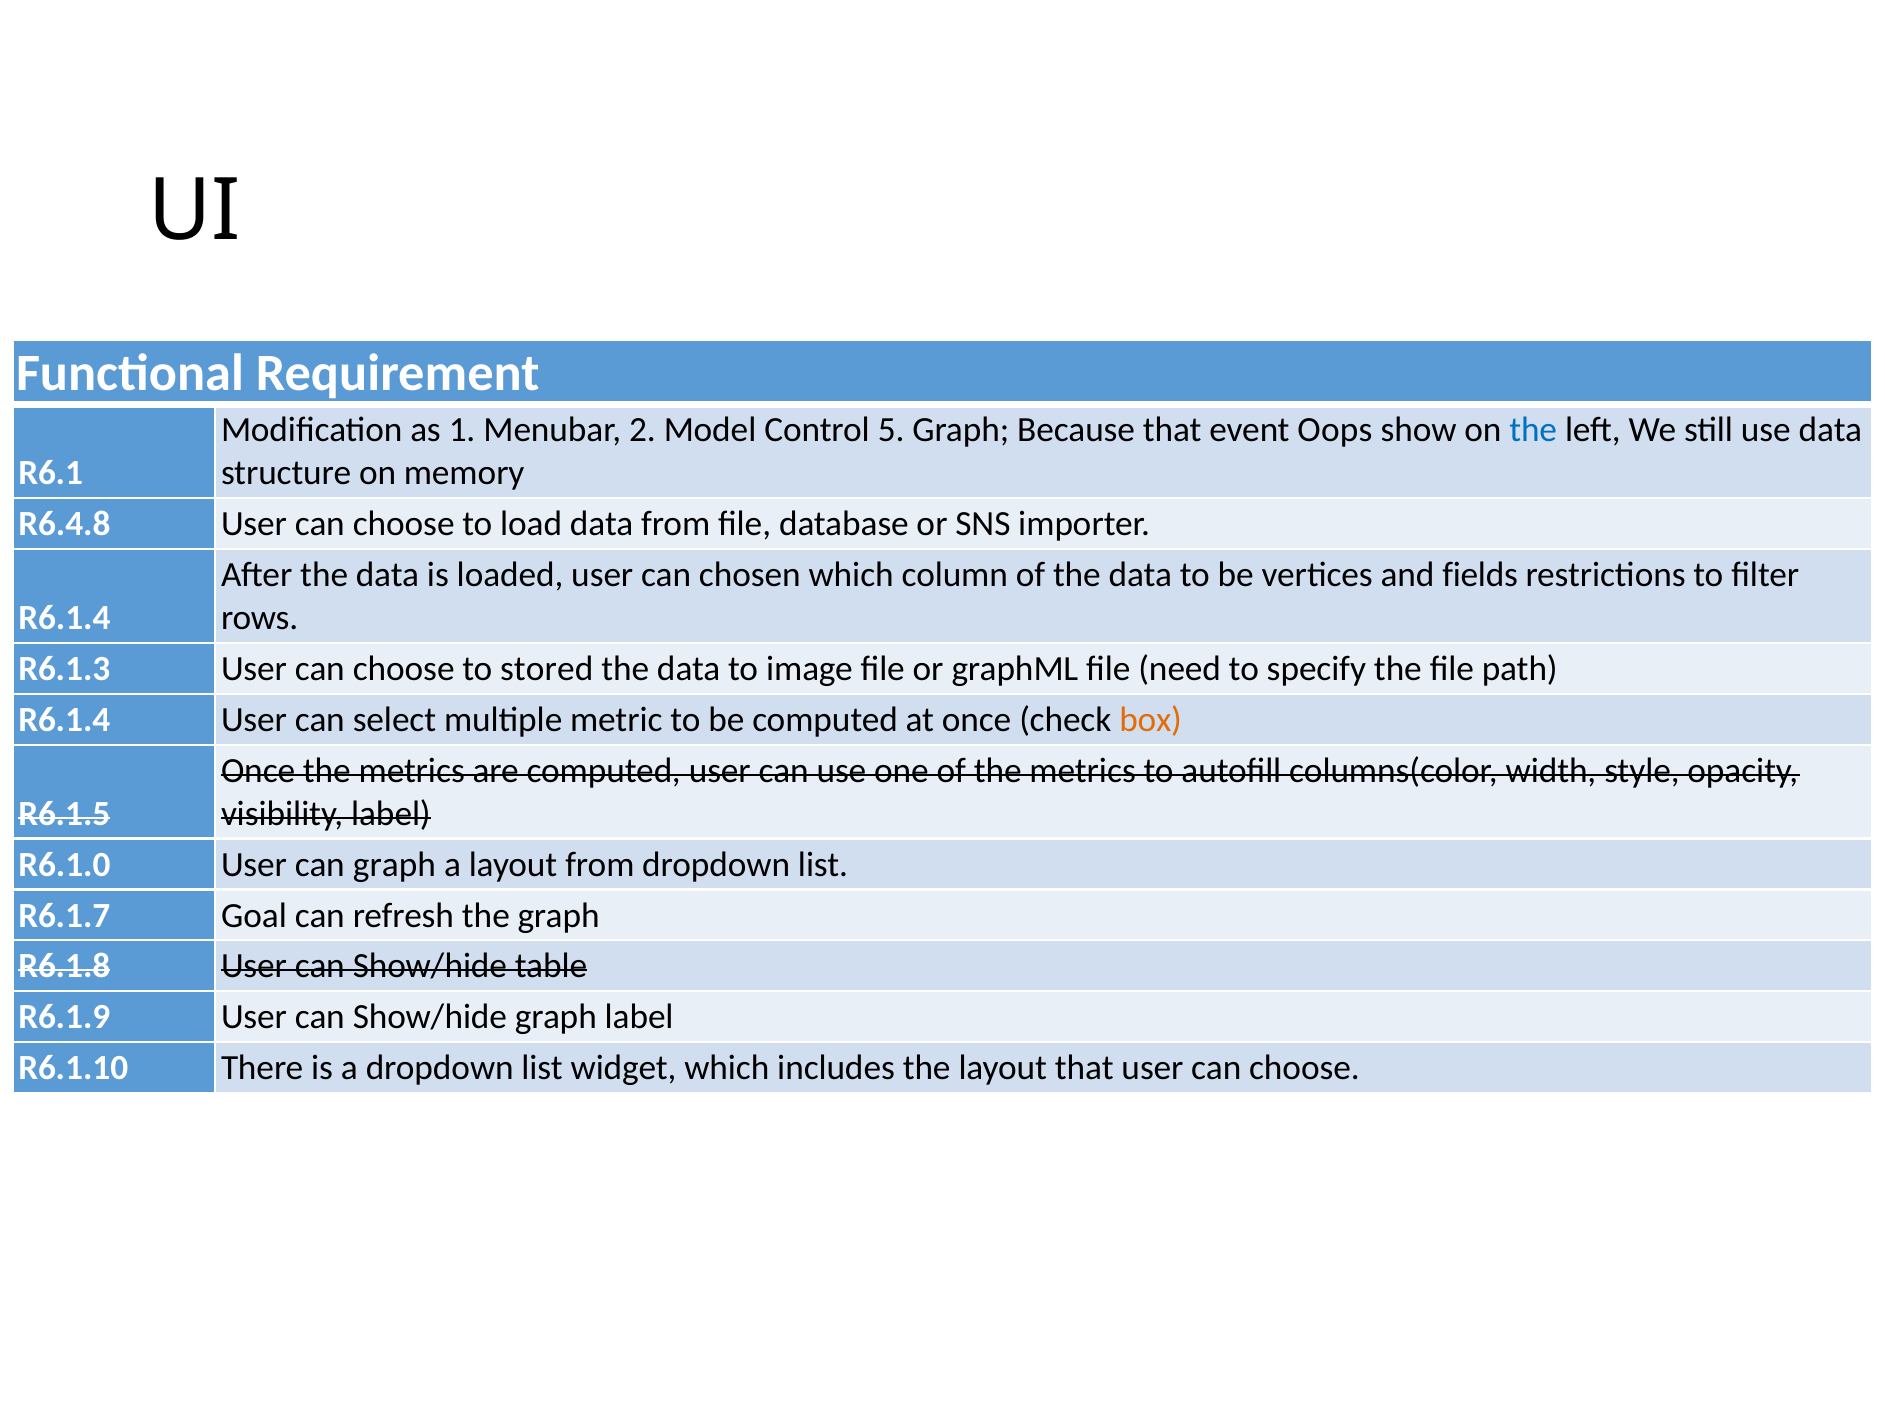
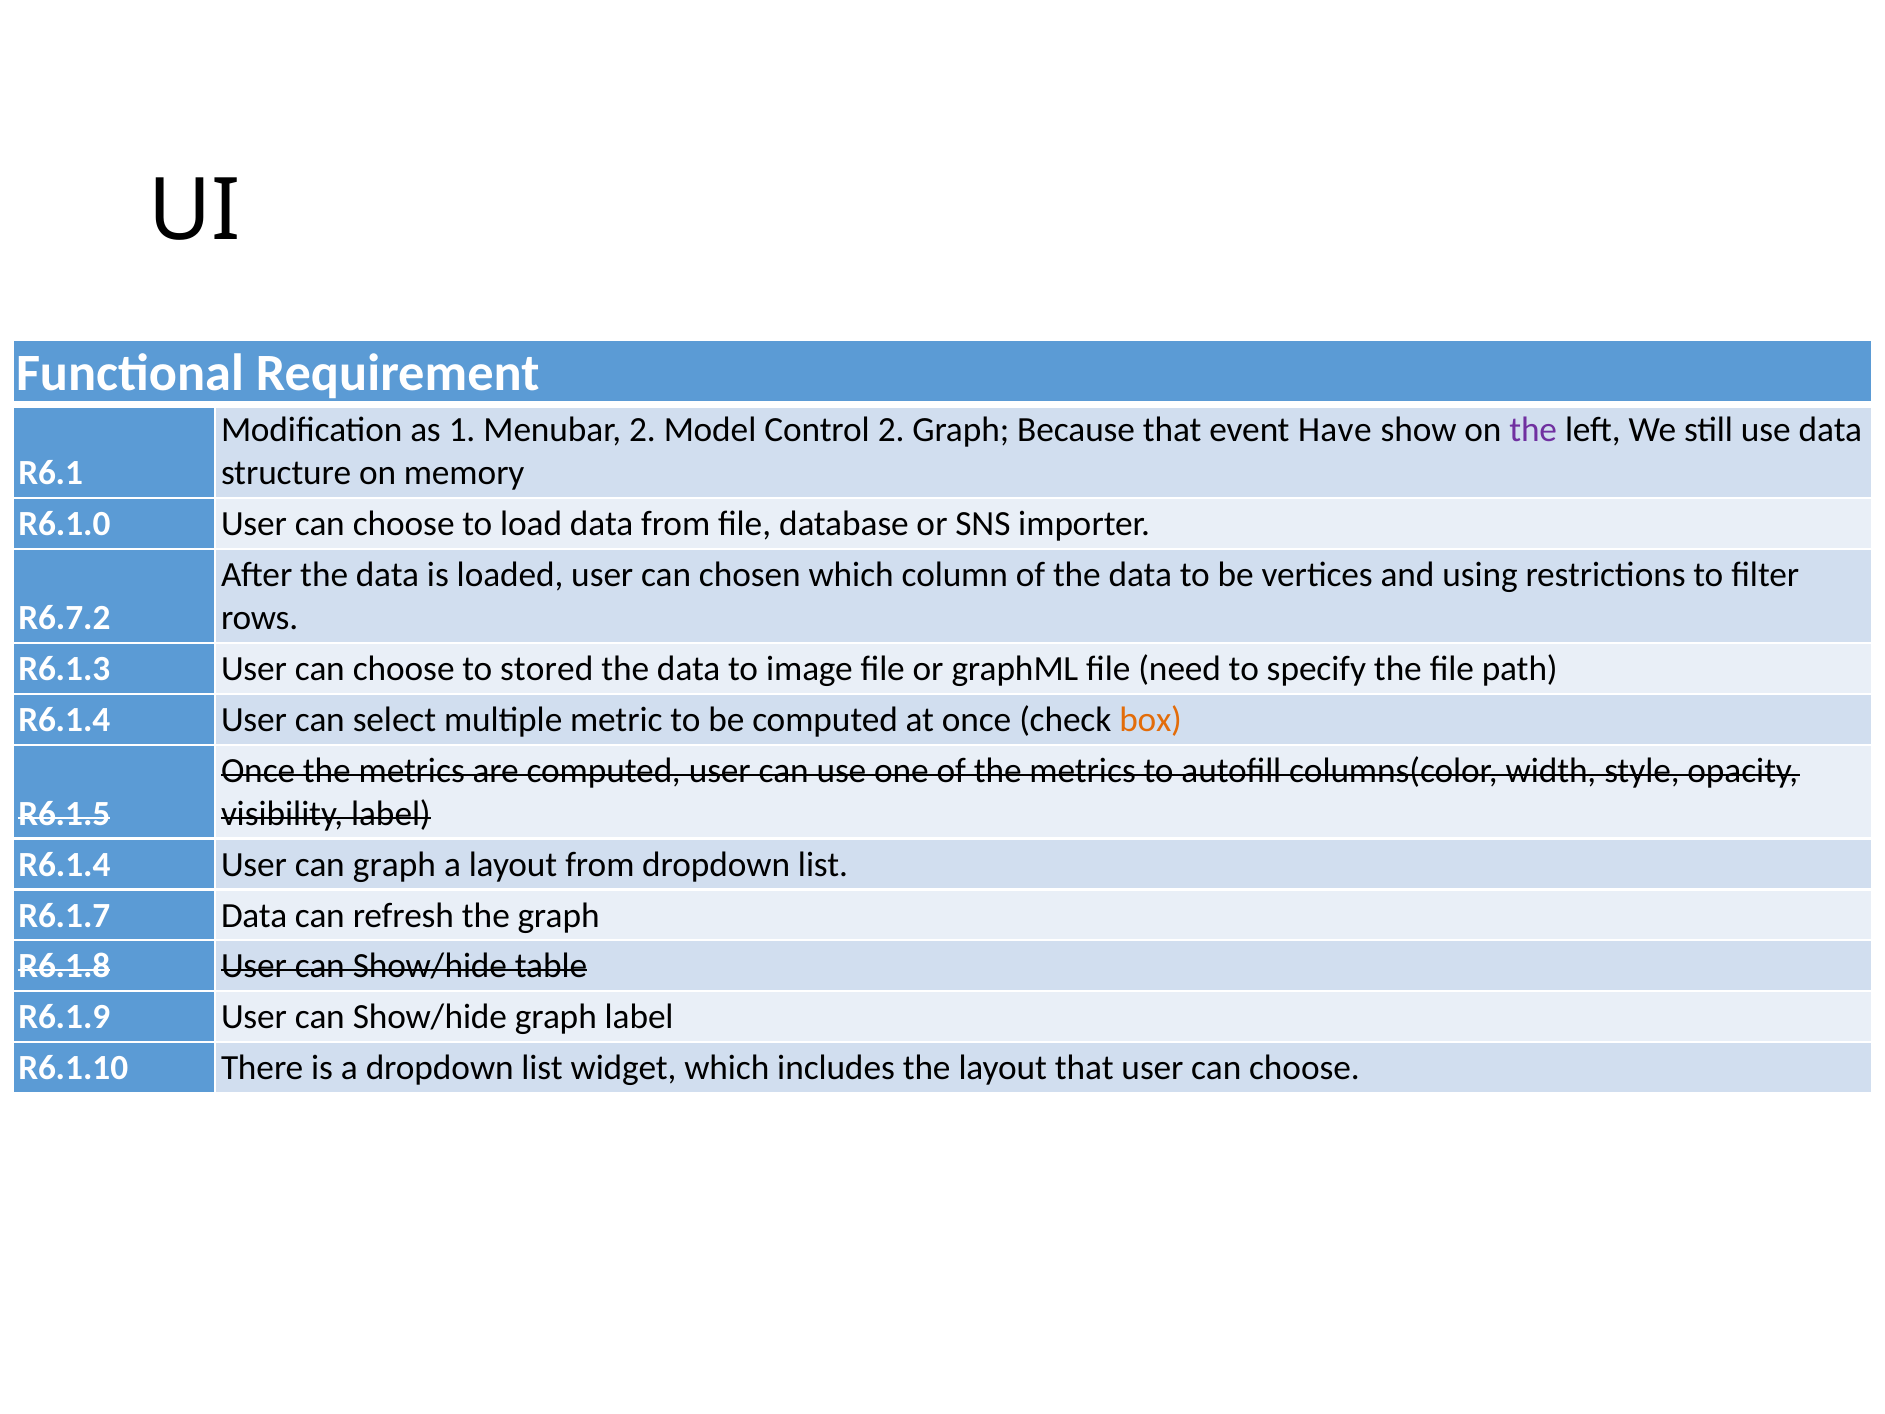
Control 5: 5 -> 2 (891, 430)
Oops: Oops -> Have (1335, 430)
the colour: blue -> purple (1533, 430)
R6.4.8: R6.4.8 -> R6.1.0 (64, 524)
fields: fields -> using (1480, 575)
R6.1.4: R6.1.4 -> R6.7.2 (64, 618)
R6.1.0: R6.1.0 -> R6.1.4 (64, 864)
R6.1.7 Goal: Goal -> Data (254, 915)
